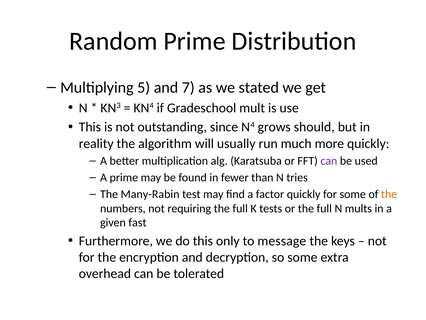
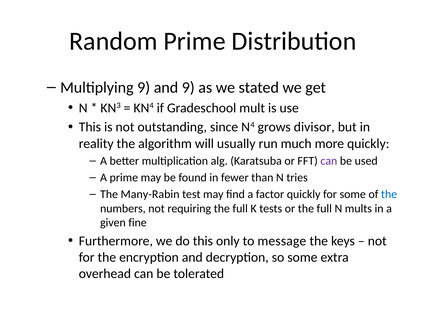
Multiplying 5: 5 -> 9 (144, 87)
and 7: 7 -> 9 (188, 87)
should: should -> divisor (314, 127)
the colour: orange -> blue (389, 194)
fast: fast -> fine (138, 222)
